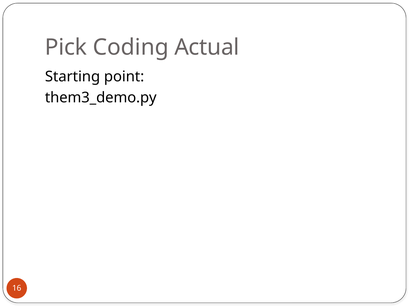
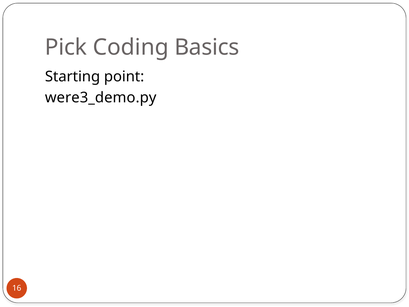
Actual: Actual -> Basics (207, 47)
them3_demo.py: them3_demo.py -> were3_demo.py (101, 98)
